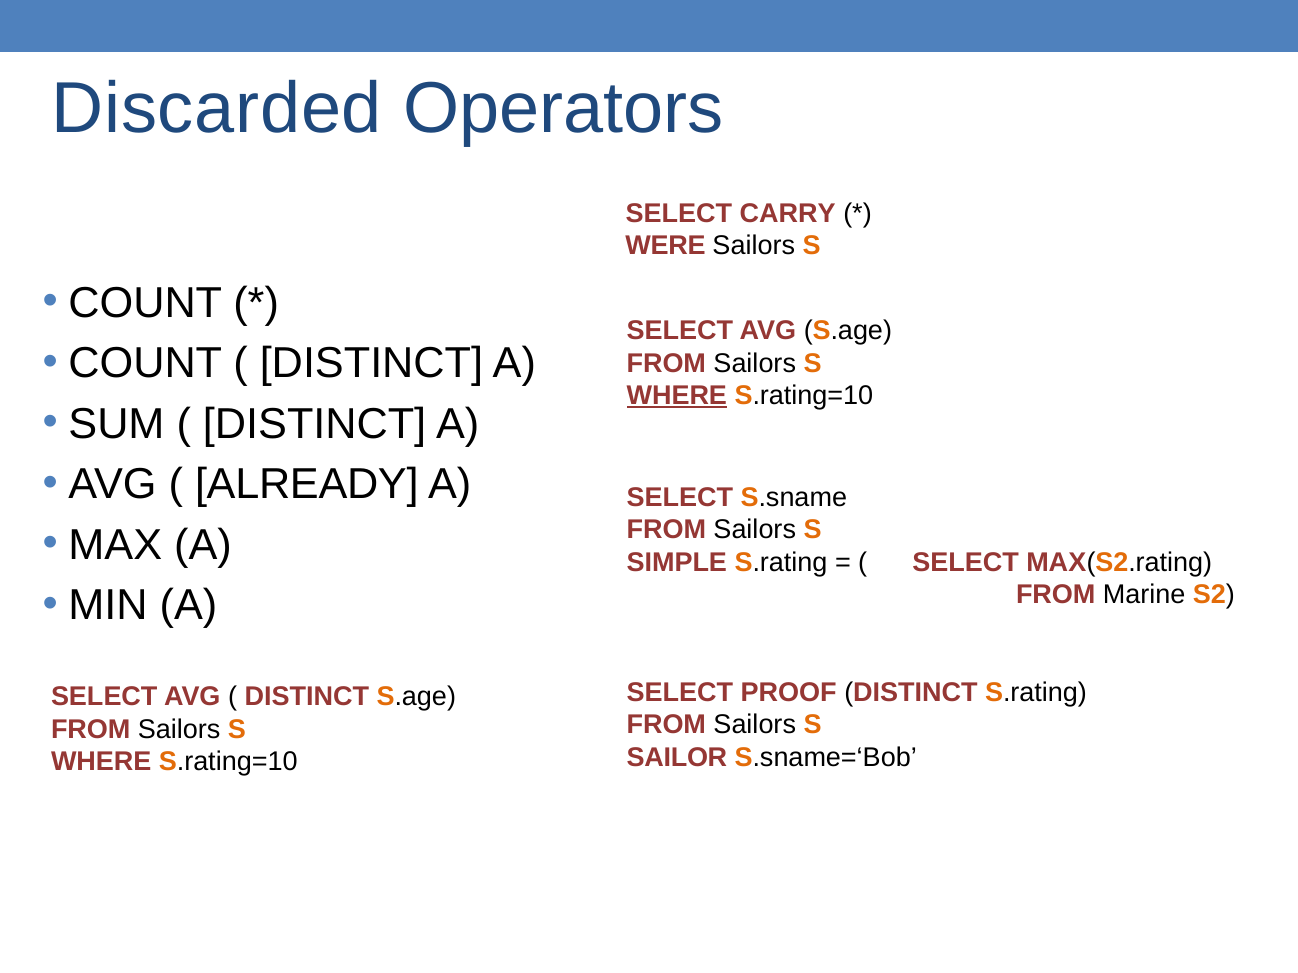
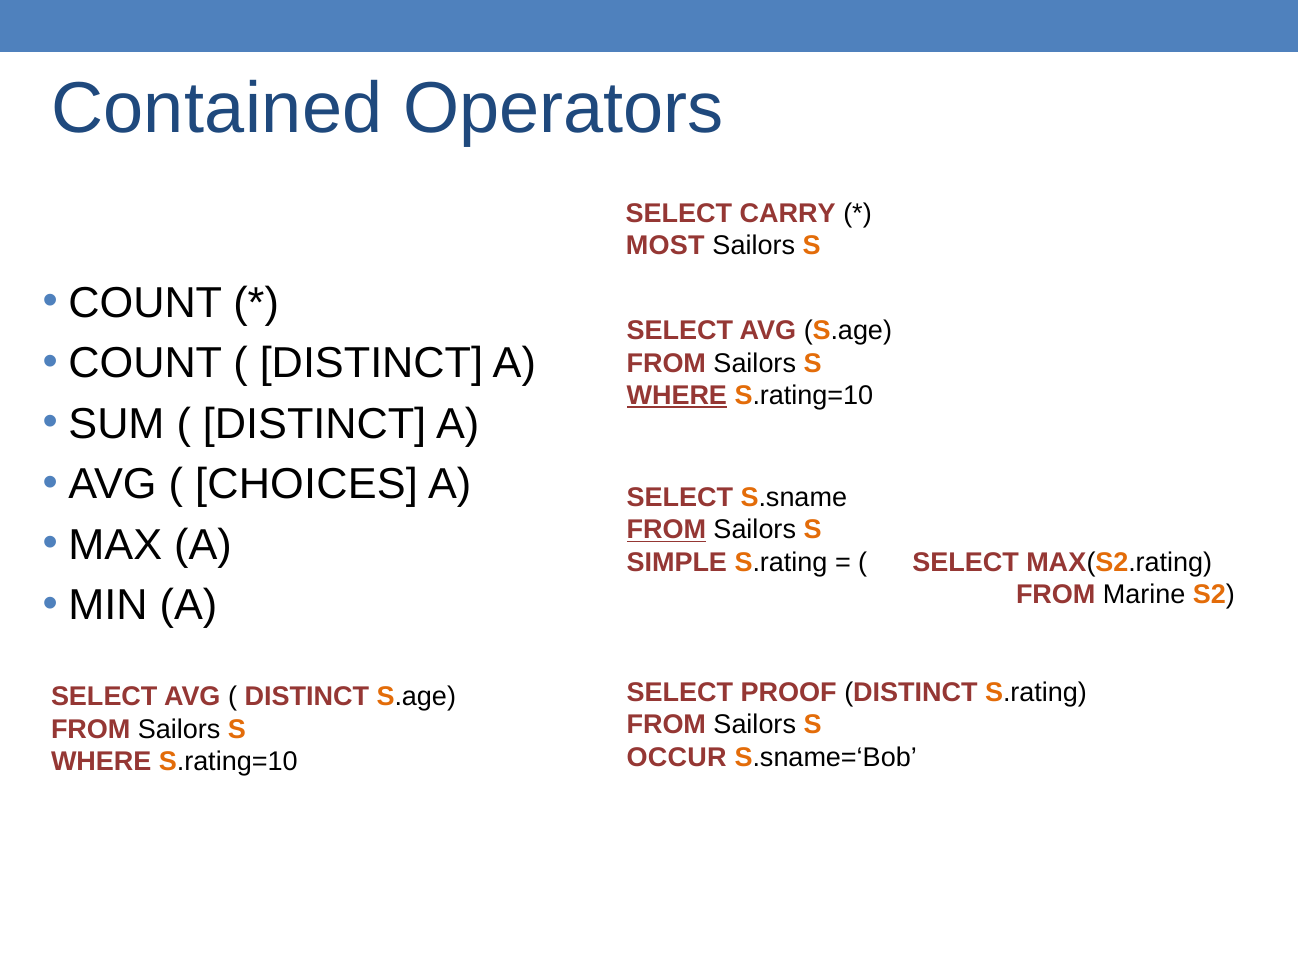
Discarded: Discarded -> Contained (217, 109)
WERE: WERE -> MOST (665, 246)
ALREADY: ALREADY -> CHOICES (306, 485)
FROM underline: none -> present (666, 530)
SAILOR: SAILOR -> OCCUR (677, 758)
